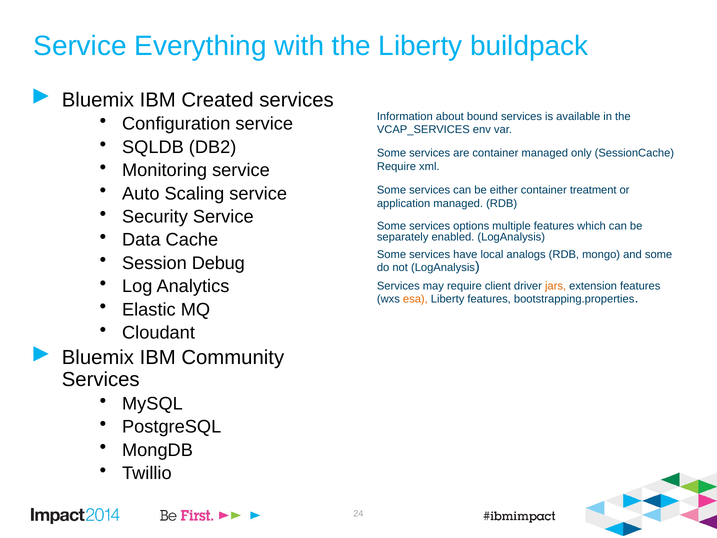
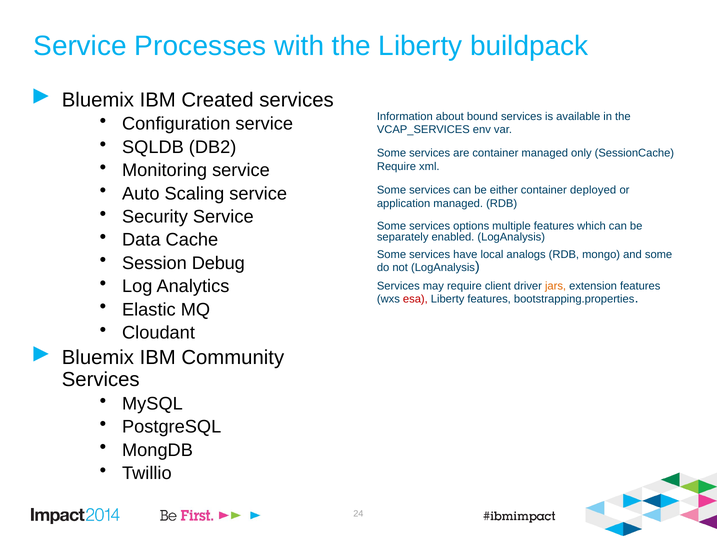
Everything: Everything -> Processes (200, 46)
treatment: treatment -> deployed (593, 190)
esa colour: orange -> red (415, 299)
